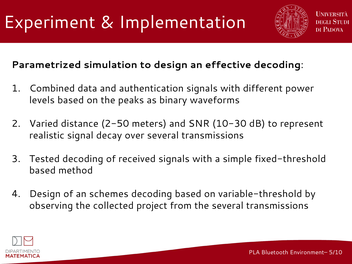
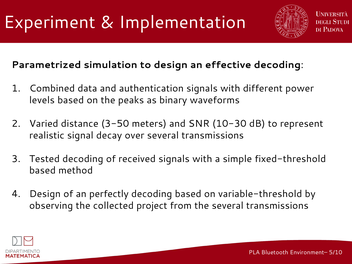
2-50: 2-50 -> 3-50 (115, 124)
schemes: schemes -> perfectly (109, 194)
